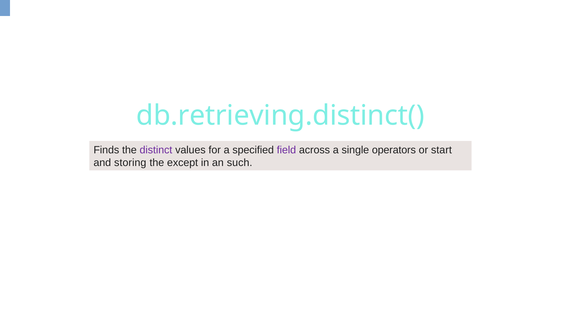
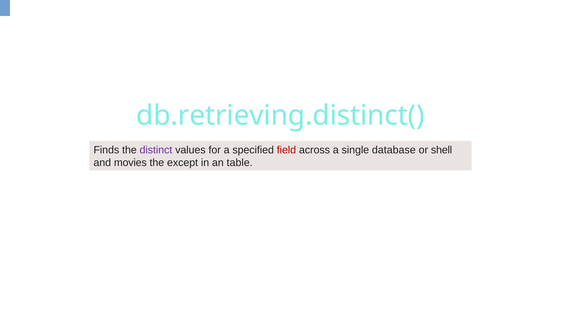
field colour: purple -> red (286, 150)
operators: operators -> database (394, 150)
start: start -> shell (442, 150)
storing: storing -> movies (130, 163)
such: such -> table (240, 163)
